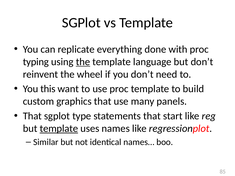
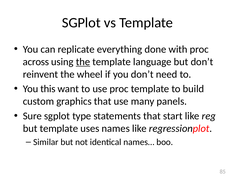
typing: typing -> across (36, 62)
That: That -> Sure (32, 116)
template underline: present -> none (59, 129)
